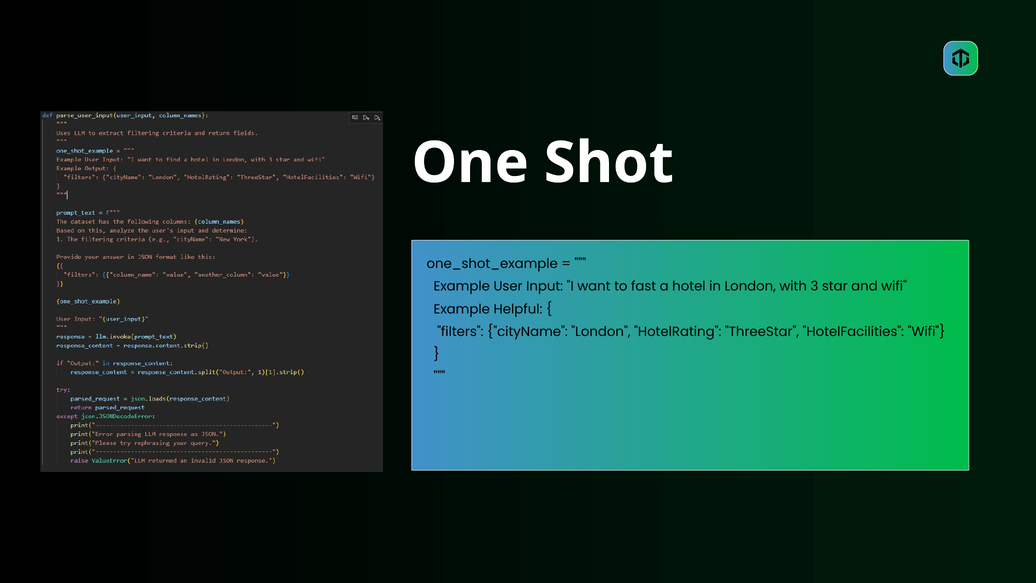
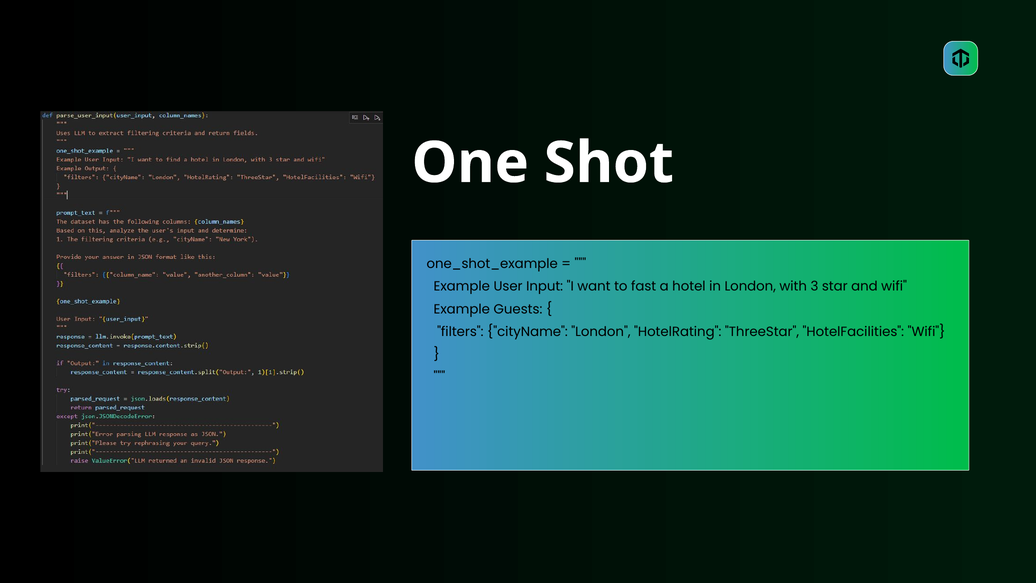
Helpful: Helpful -> Guests (518, 309)
